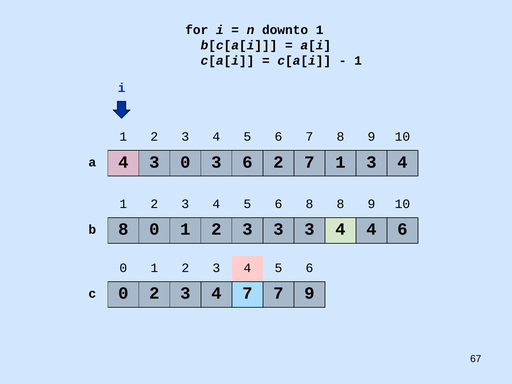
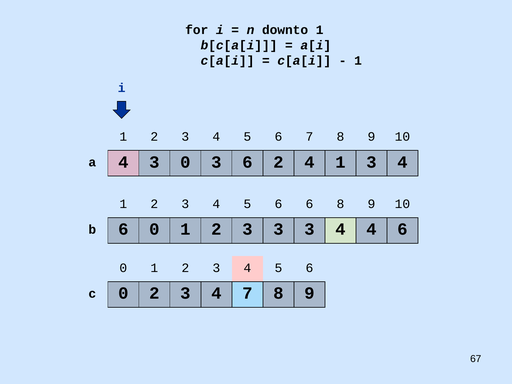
2 7: 7 -> 4 (309, 162)
6 8: 8 -> 6 (309, 204)
b 8: 8 -> 6 (123, 229)
4 7 7: 7 -> 8 (278, 293)
